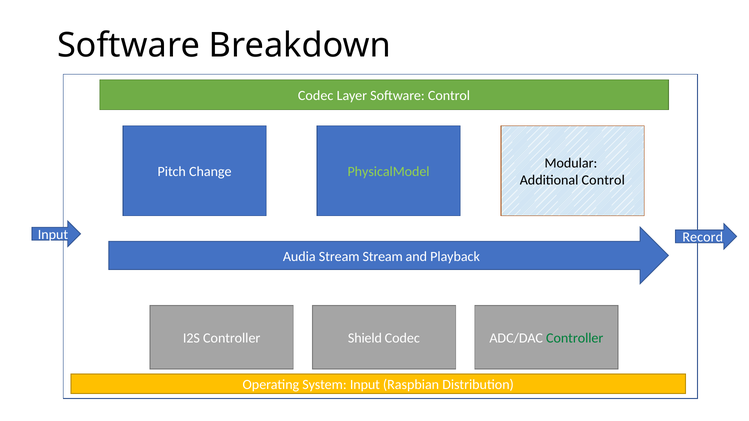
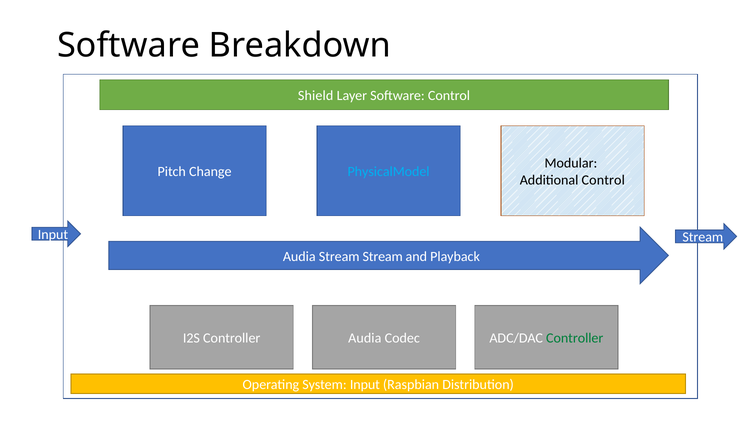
Codec: Codec -> Shield (316, 96)
PhysicalModel colour: light green -> light blue (389, 172)
Input Record: Record -> Stream (703, 238)
Controller Shield: Shield -> Audia (365, 339)
